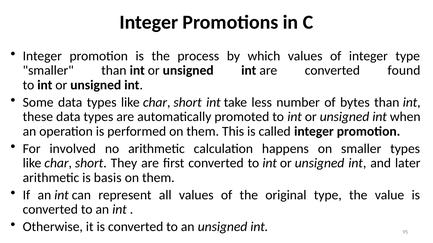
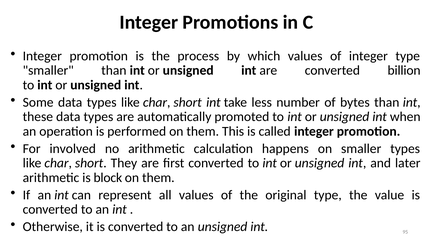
found: found -> billion (404, 71)
basis: basis -> block (108, 178)
